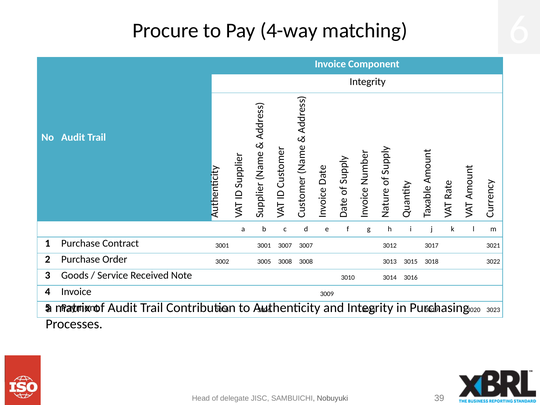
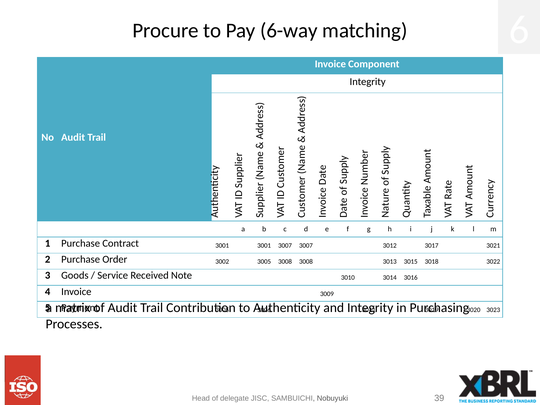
4-way: 4-way -> 6-way (289, 31)
